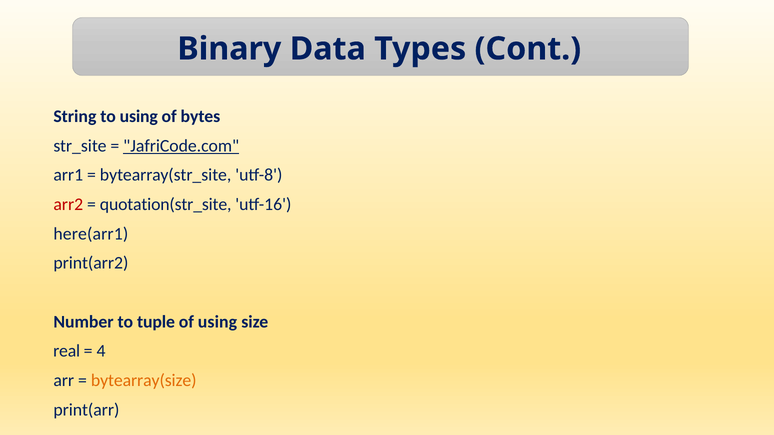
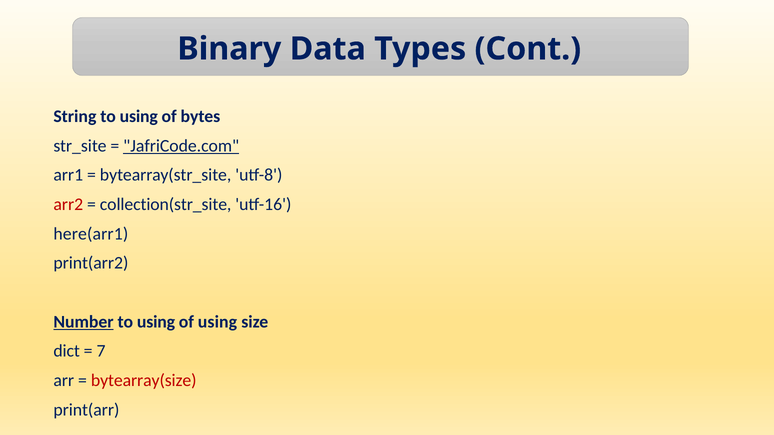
quotation(str_site: quotation(str_site -> collection(str_site (166, 205)
Number underline: none -> present (83, 322)
tuple: tuple -> using (156, 322)
real: real -> dict (67, 351)
4: 4 -> 7 (101, 351)
bytearray(size colour: orange -> red (144, 381)
